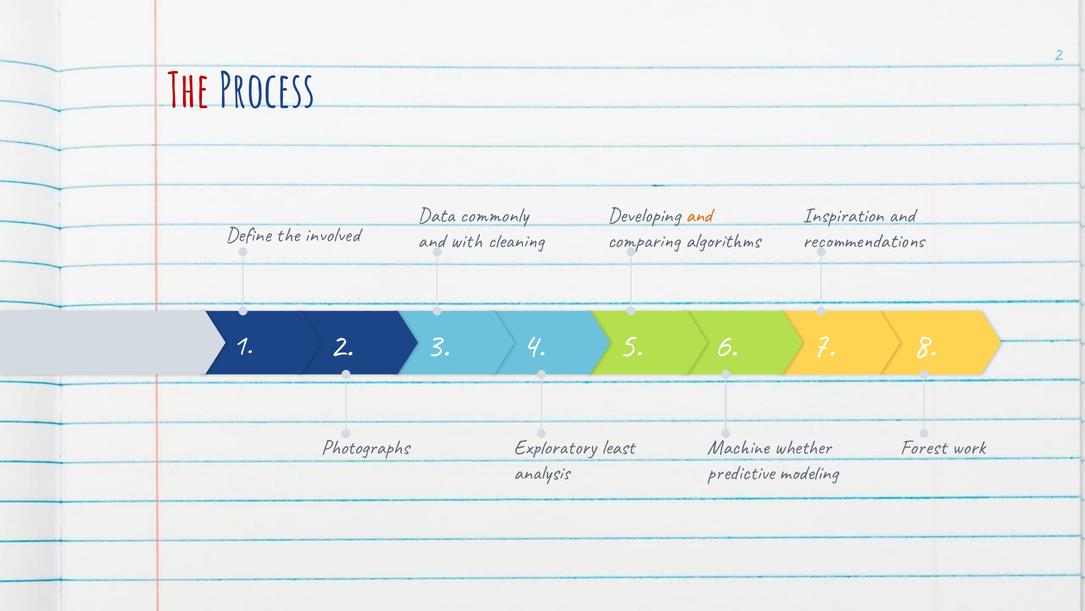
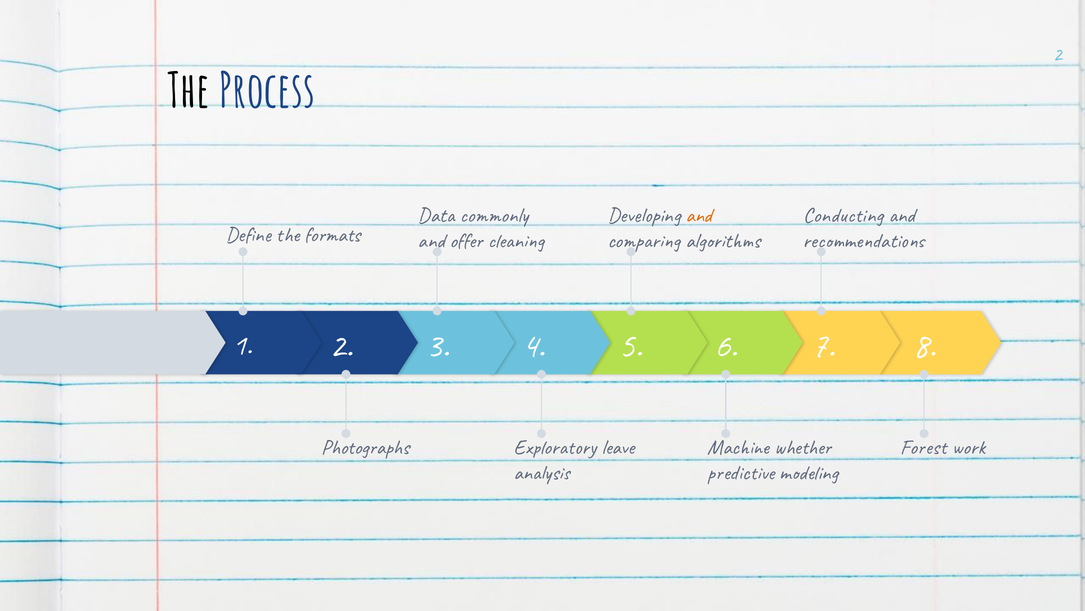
The colour: red -> black (189, 92)
Inspiration: Inspiration -> Conducting (843, 215)
involved: involved -> formats (332, 234)
with: with -> offer (466, 240)
least: least -> leave (618, 447)
